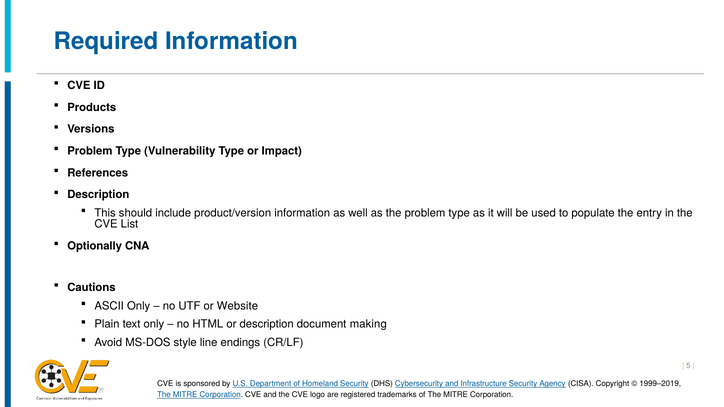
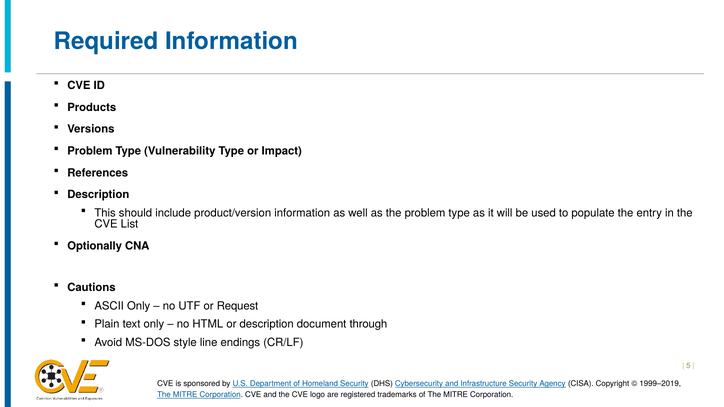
Website: Website -> Request (238, 306)
making: making -> through (368, 324)
